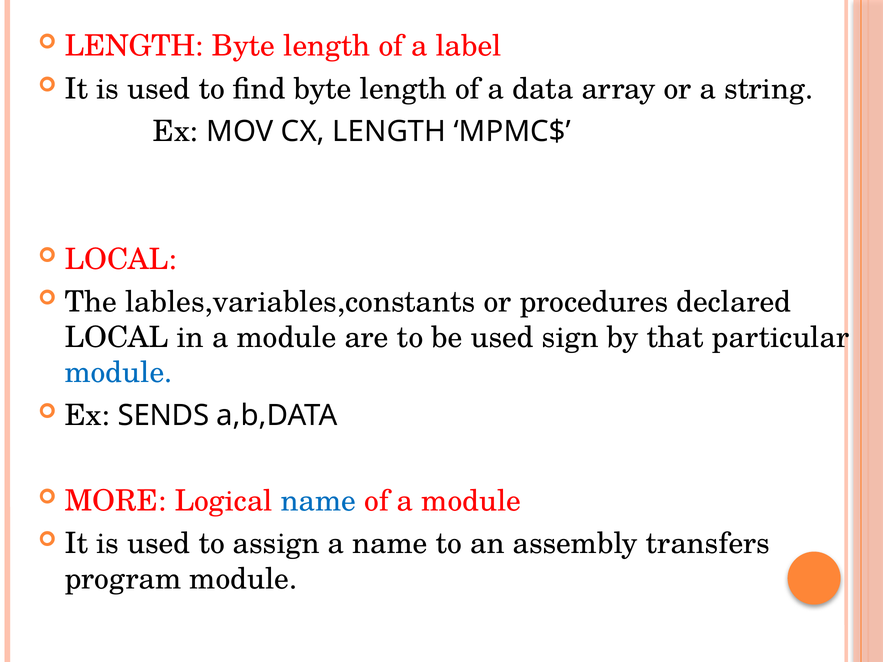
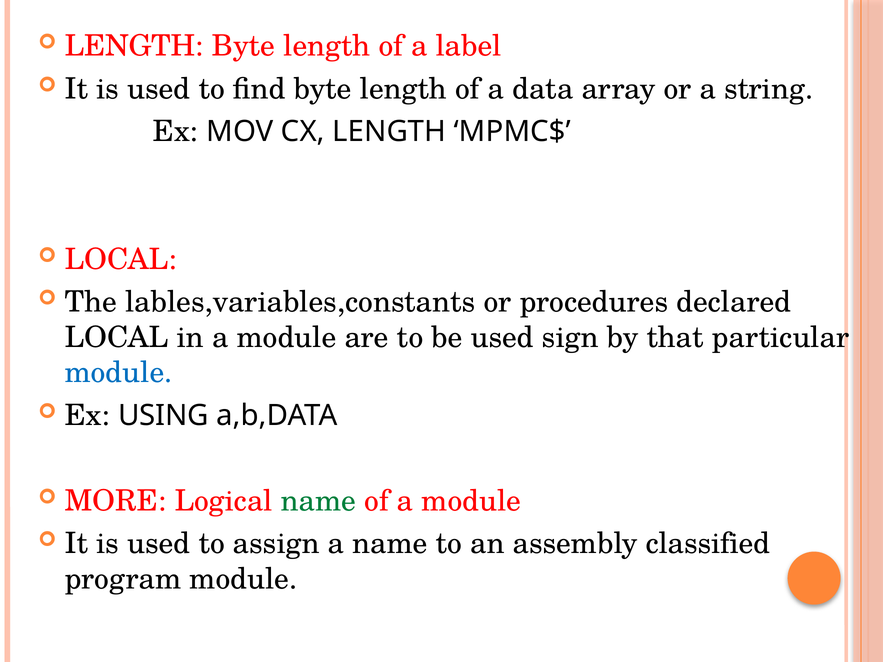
SENDS: SENDS -> USING (163, 416)
name colour: blue -> green (319, 501)
transfers: transfers -> classified (708, 544)
